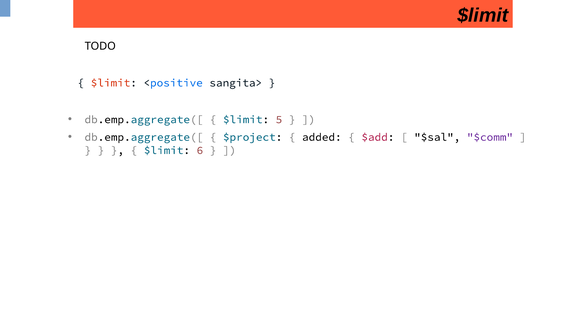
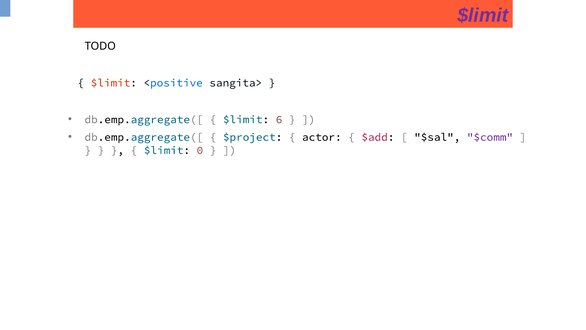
$limit colour: black -> purple (483, 15)
5: 5 -> 6 (279, 119)
added: added -> actor (322, 137)
6: 6 -> 0 (200, 150)
